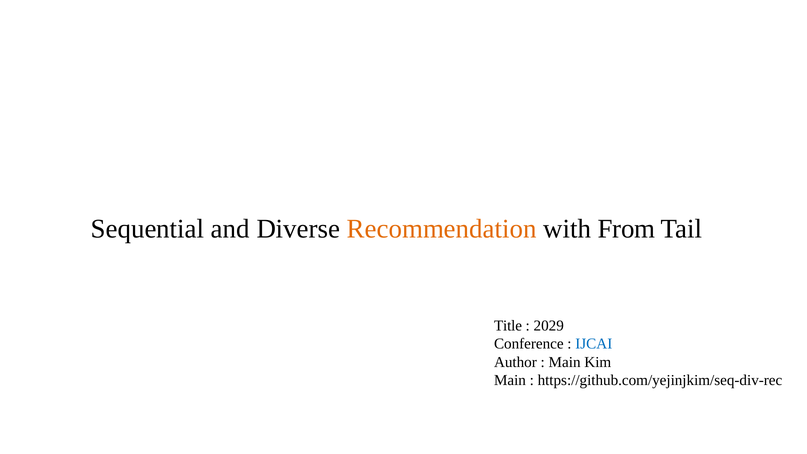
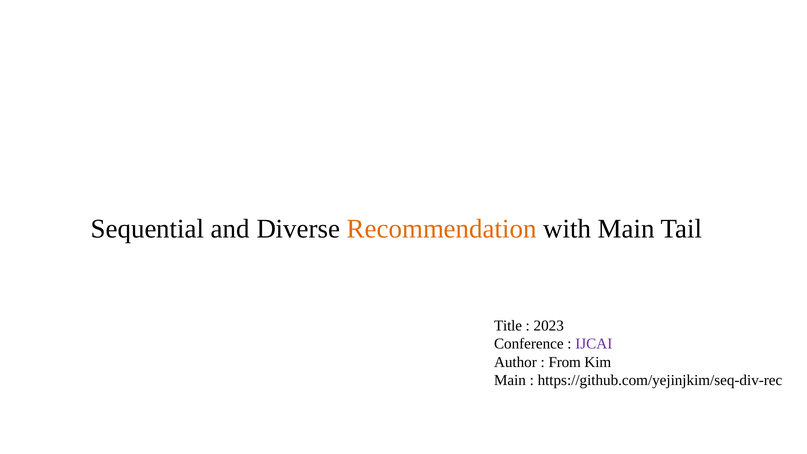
with From: From -> Main (626, 229)
2029: 2029 -> 2023 (549, 326)
IJCAI colour: blue -> purple (594, 344)
Main: Main -> From (565, 362)
